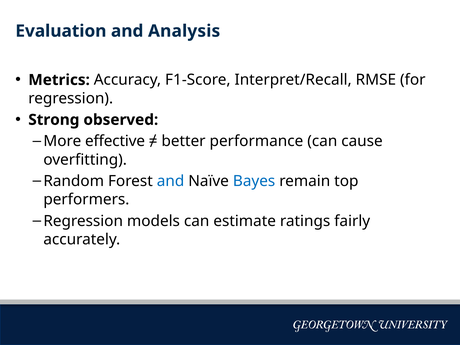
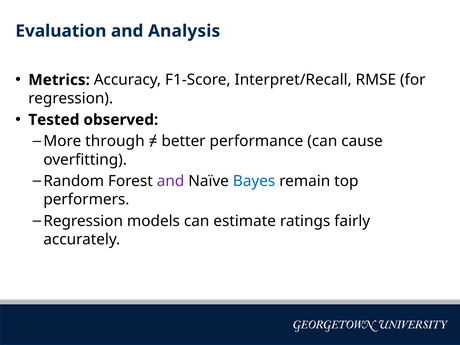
Strong: Strong -> Tested (54, 120)
effective: effective -> through (115, 141)
and colour: blue -> purple (171, 181)
